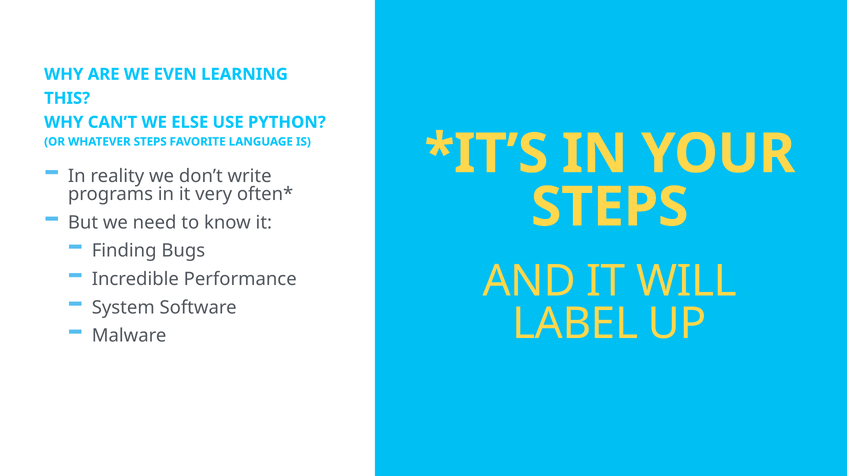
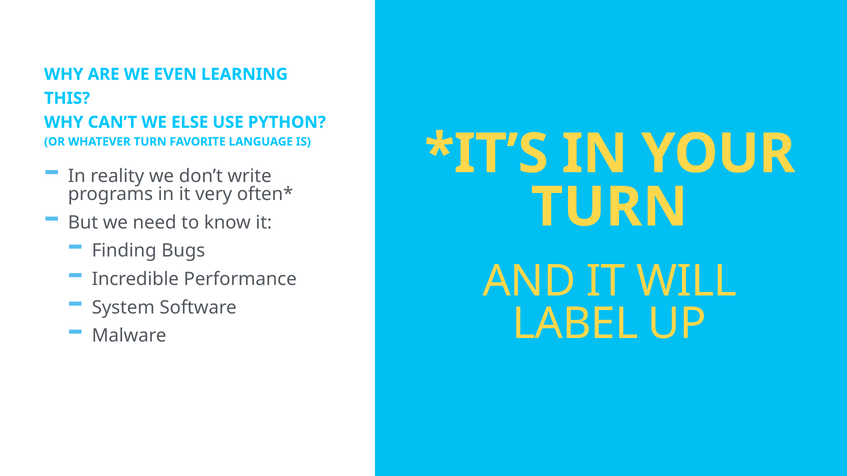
WHATEVER STEPS: STEPS -> TURN (150, 142)
STEPS: STEPS -> TURN (609, 207)
